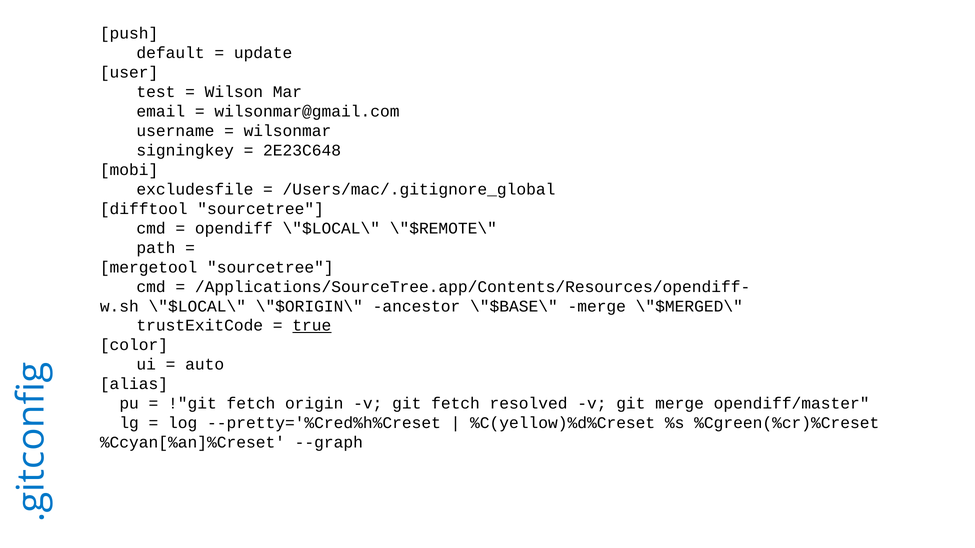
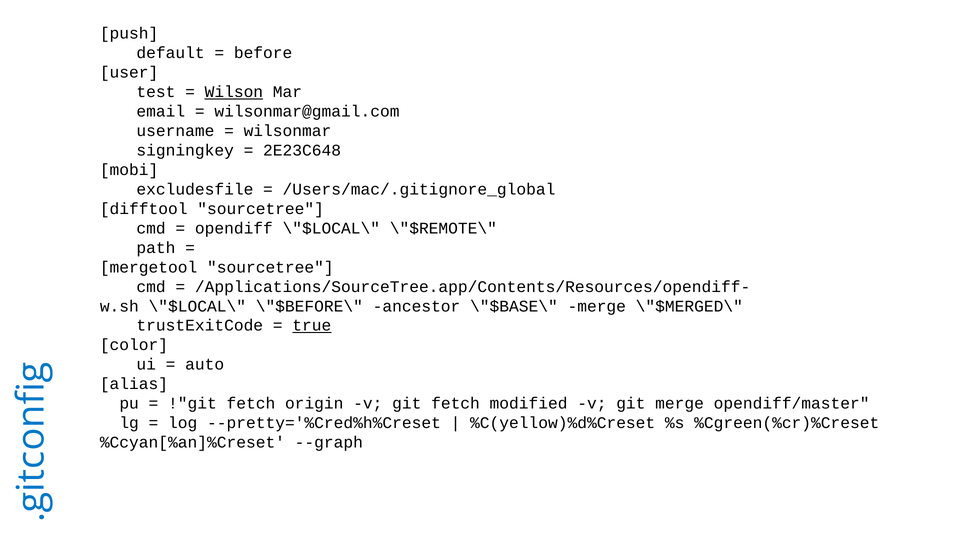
update: update -> before (263, 53)
Wilson underline: none -> present (234, 92)
\"$ORIGIN\: \"$ORIGIN\ -> \"$BEFORE\ (309, 306)
resolved: resolved -> modified (529, 404)
